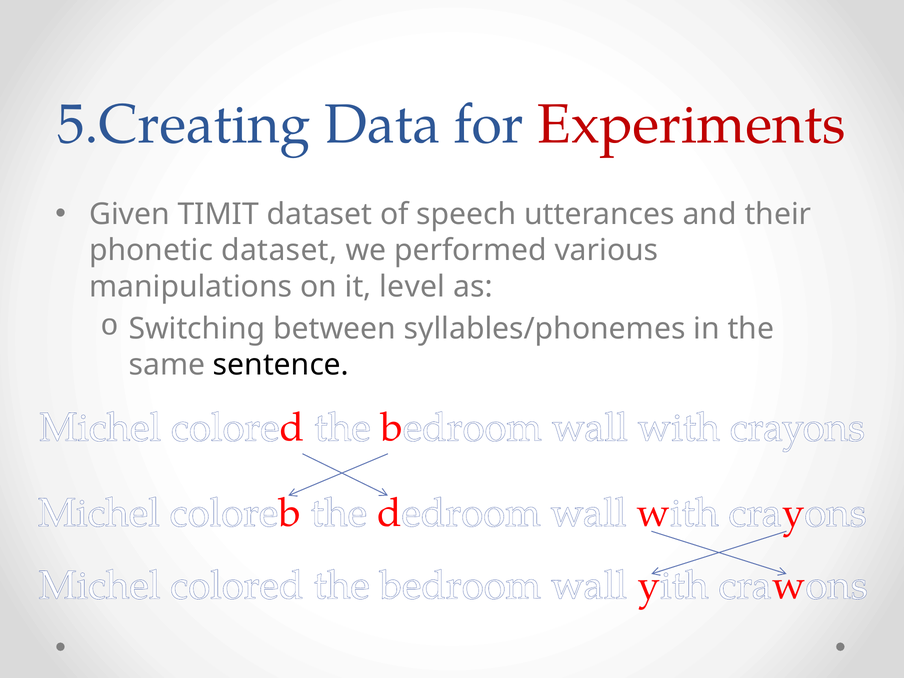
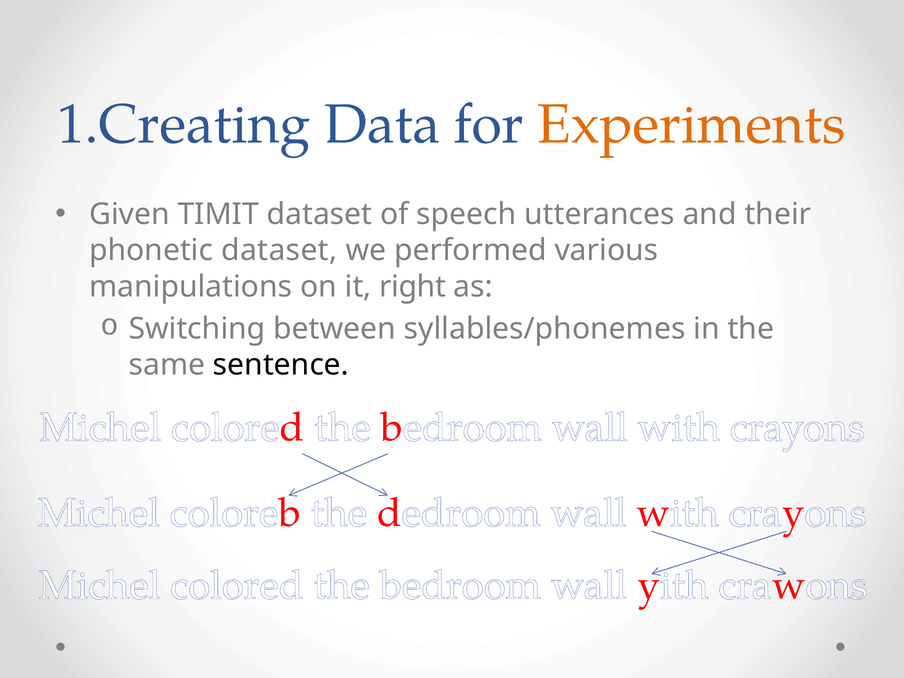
5.Creating: 5.Creating -> 1.Creating (184, 124)
Experiments colour: red -> orange (692, 124)
level: level -> right (413, 287)
